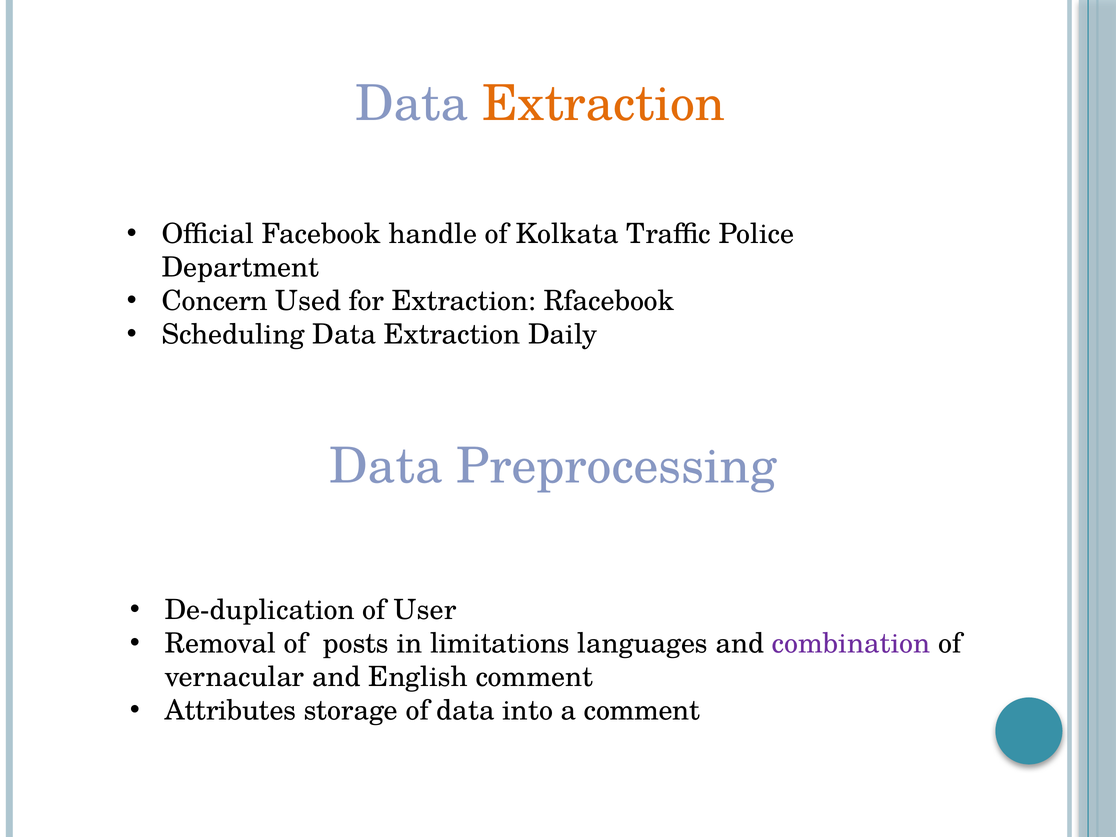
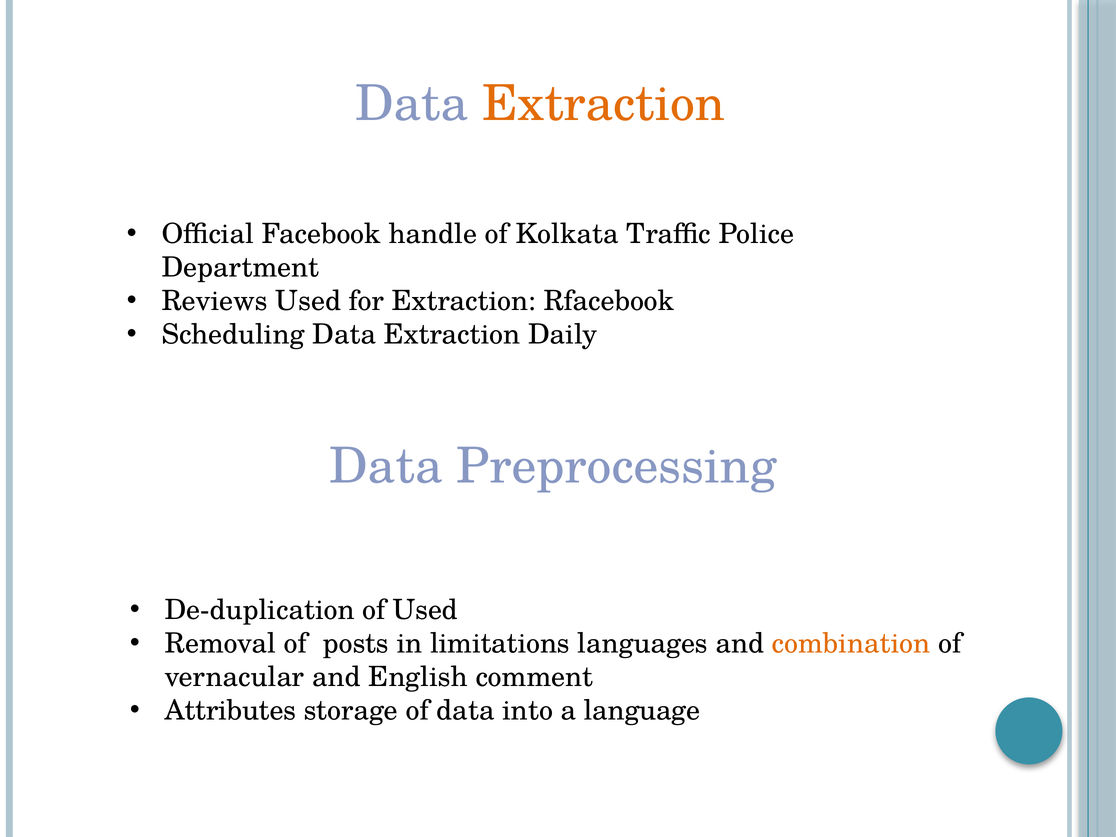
Concern: Concern -> Reviews (215, 301)
of User: User -> Used (425, 610)
combination colour: purple -> orange (851, 644)
a comment: comment -> language (642, 710)
